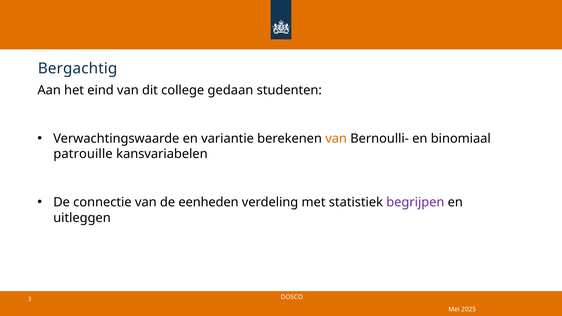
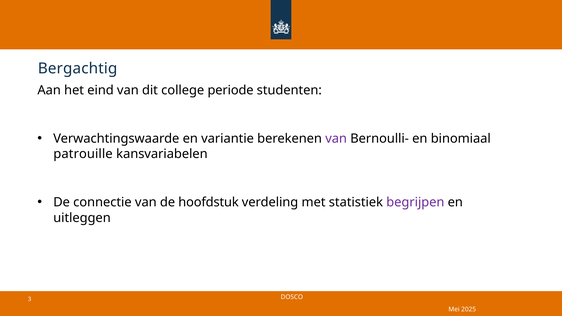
gedaan: gedaan -> periode (231, 90)
van colour: orange -> purple (336, 139)
eenheden: eenheden -> hoofdstuk (209, 202)
